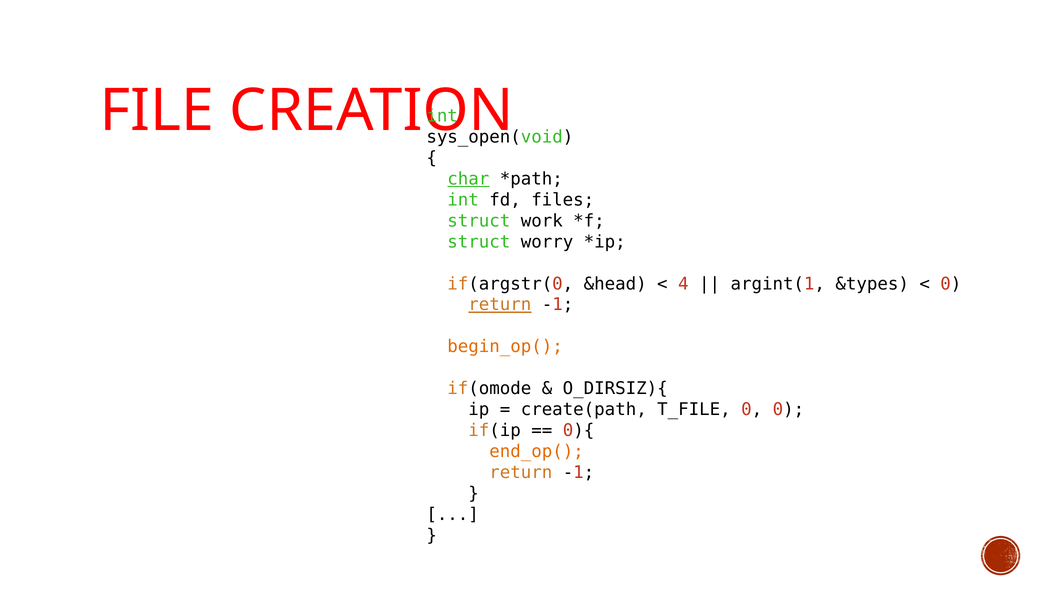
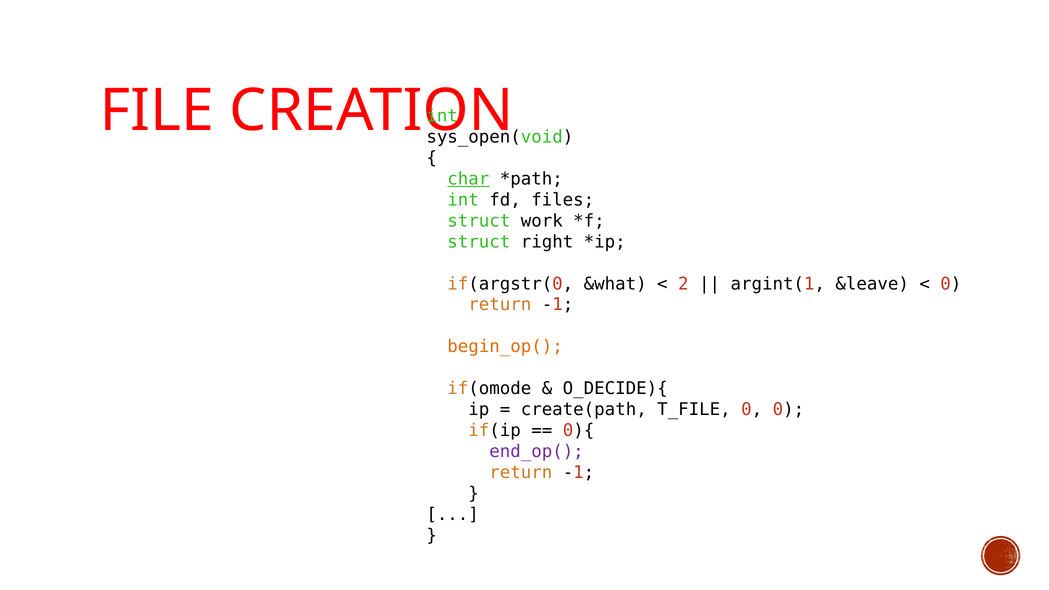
worry: worry -> right (547, 242)
&head: &head -> &what (615, 284)
4: 4 -> 2 (683, 284)
&types: &types -> &leave (872, 284)
return underline: present -> none (500, 305)
O_DIRSIZ){: O_DIRSIZ){ -> O_DECIDE){ (615, 389)
end_op( colour: orange -> purple (537, 452)
